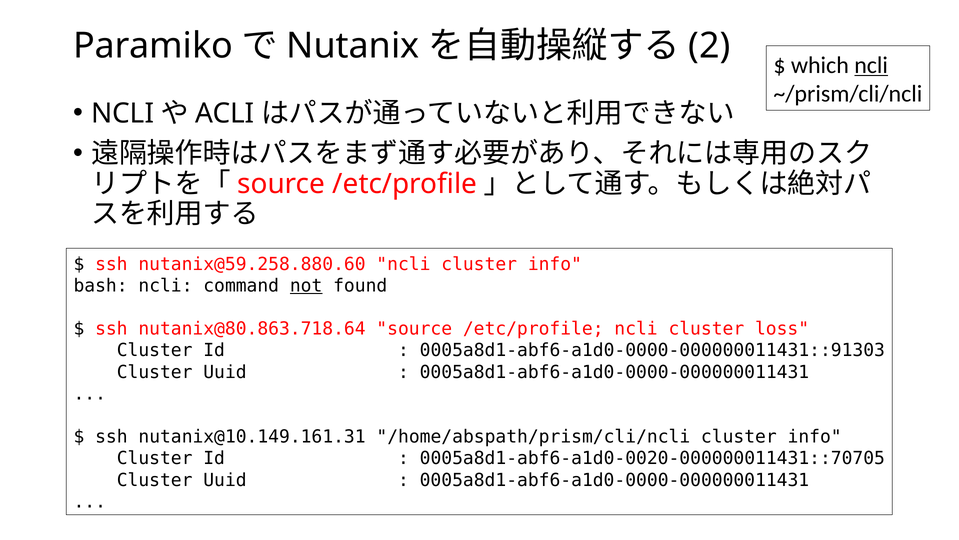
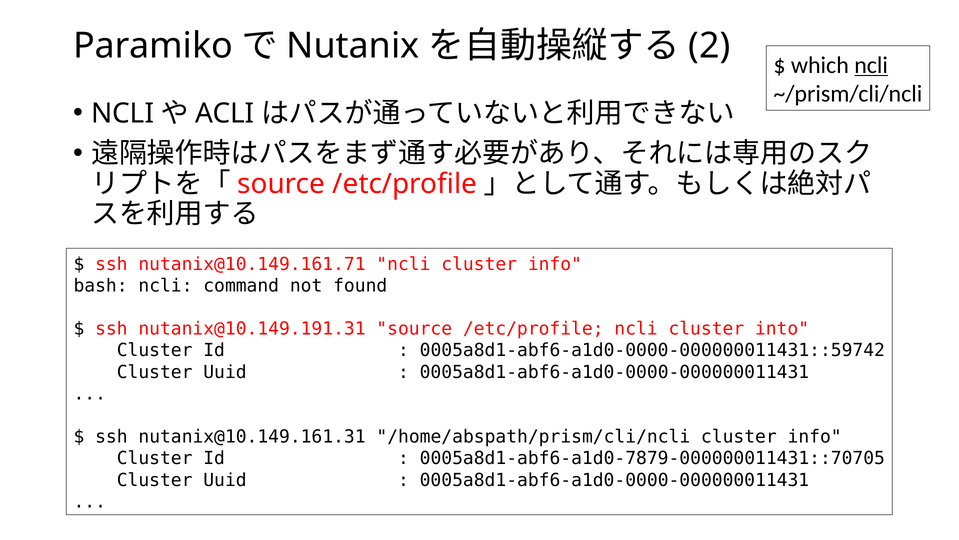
nutanix@59.258.880.60: nutanix@59.258.880.60 -> nutanix@10.149.161.71 (252, 264)
not underline: present -> none (306, 285)
nutanix@80.863.718.64: nutanix@80.863.718.64 -> nutanix@10.149.191.31 (252, 329)
loss: loss -> into (782, 329)
0005a8d1-abf6-a1d0-0000-000000011431::91303: 0005a8d1-abf6-a1d0-0000-000000011431::91303 -> 0005a8d1-abf6-a1d0-0000-000000011431::59742 (652, 350)
0005a8d1-abf6-a1d0-0020-000000011431::70705: 0005a8d1-abf6-a1d0-0020-000000011431::70705 -> 0005a8d1-abf6-a1d0-7879-000000011431::70705 (652, 458)
